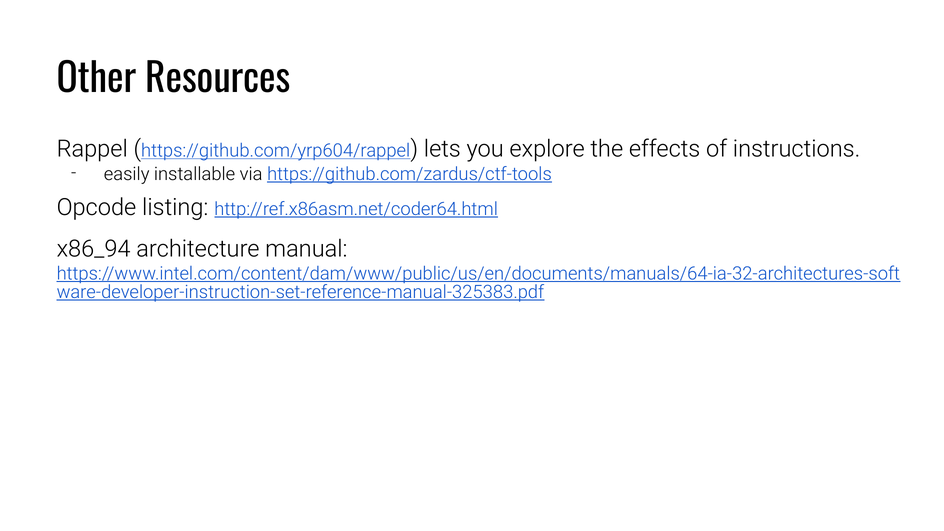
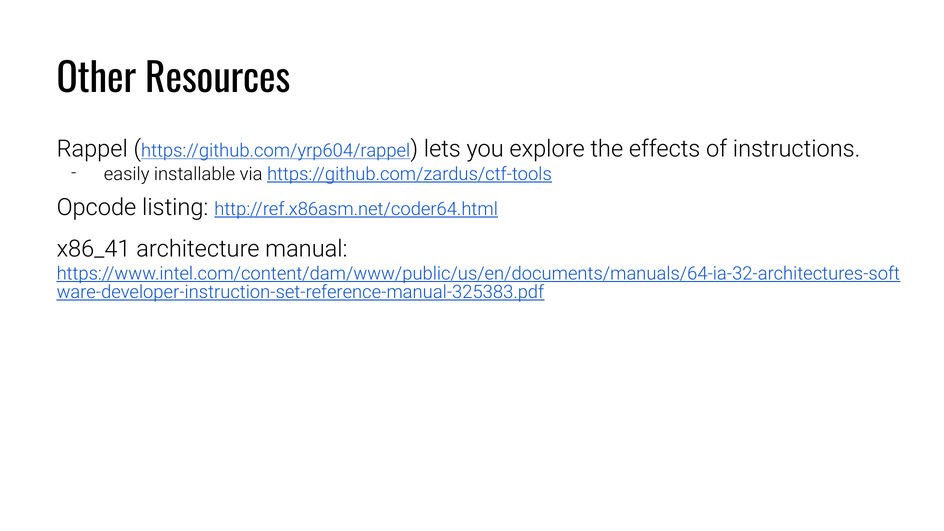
x86_94: x86_94 -> x86_41 (94, 249)
